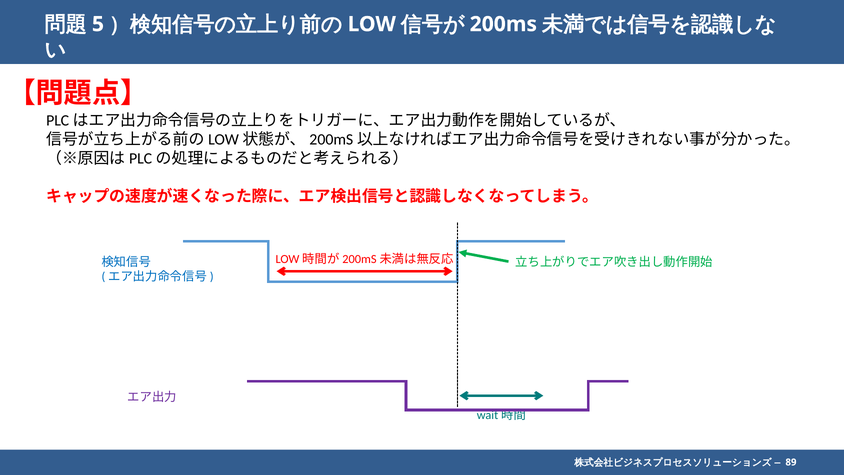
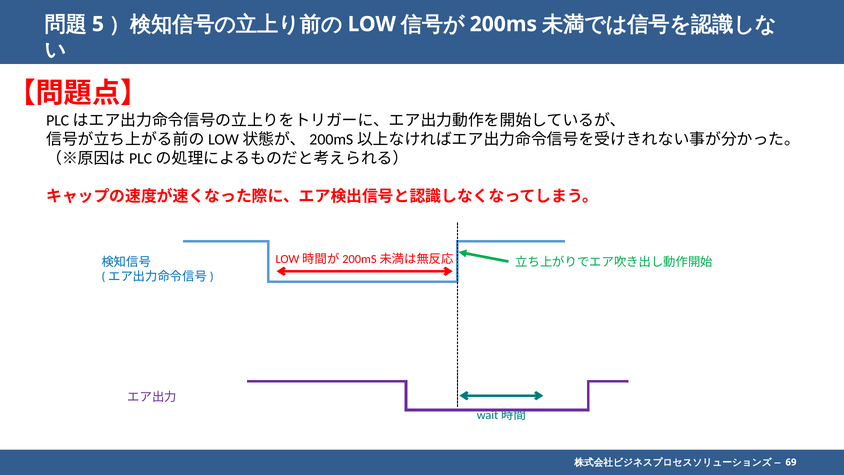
89: 89 -> 69 (791, 462)
